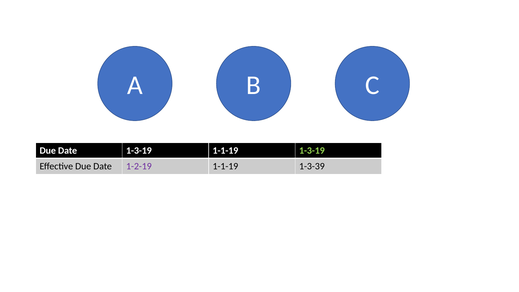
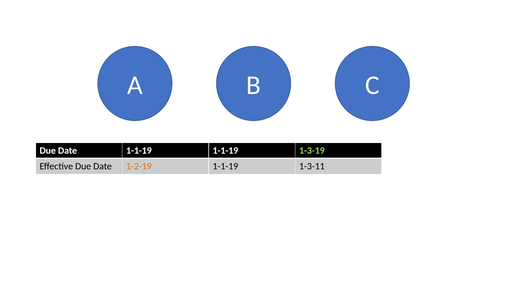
Date 1-3-19: 1-3-19 -> 1-1-19 (139, 151)
1-2-19 colour: purple -> orange (139, 166)
1-3-39: 1-3-39 -> 1-3-11 (312, 166)
